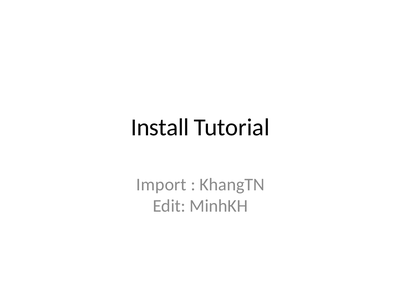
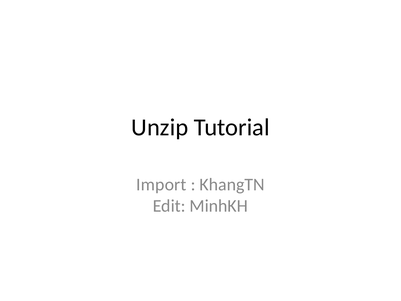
Install: Install -> Unzip (160, 127)
